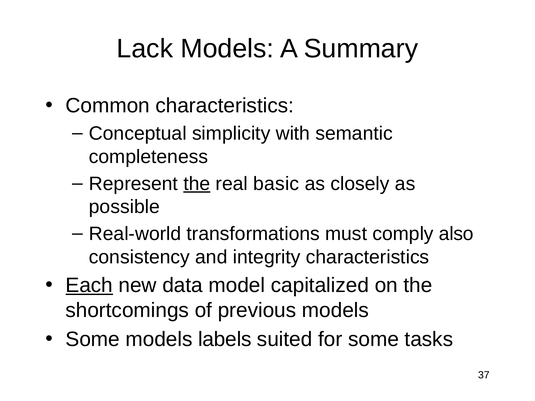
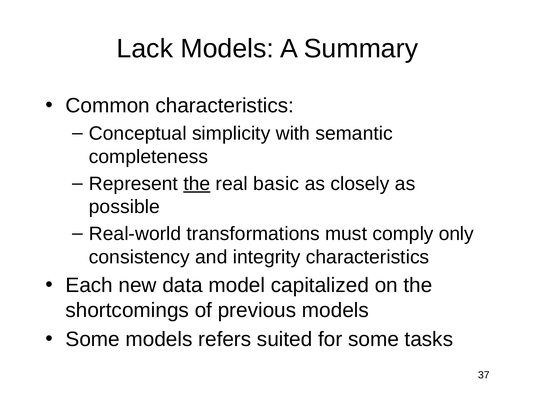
also: also -> only (456, 234)
Each underline: present -> none (89, 286)
labels: labels -> refers (225, 340)
